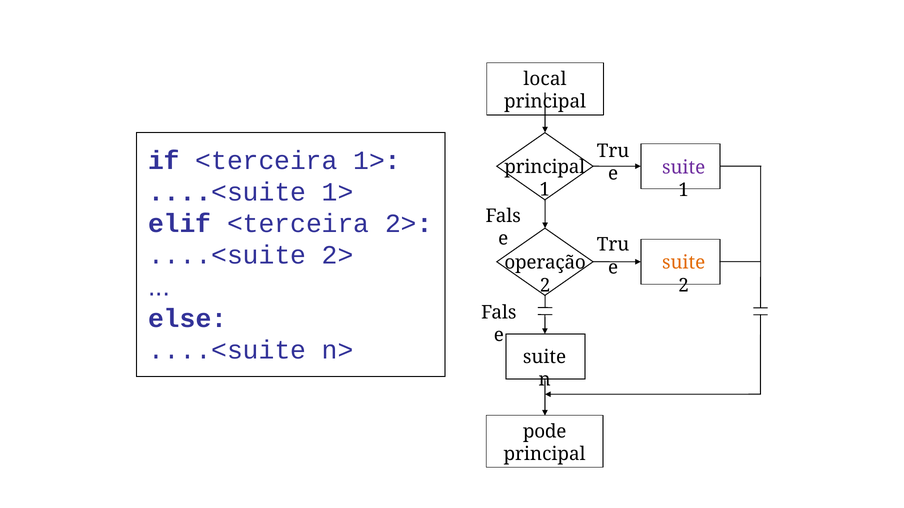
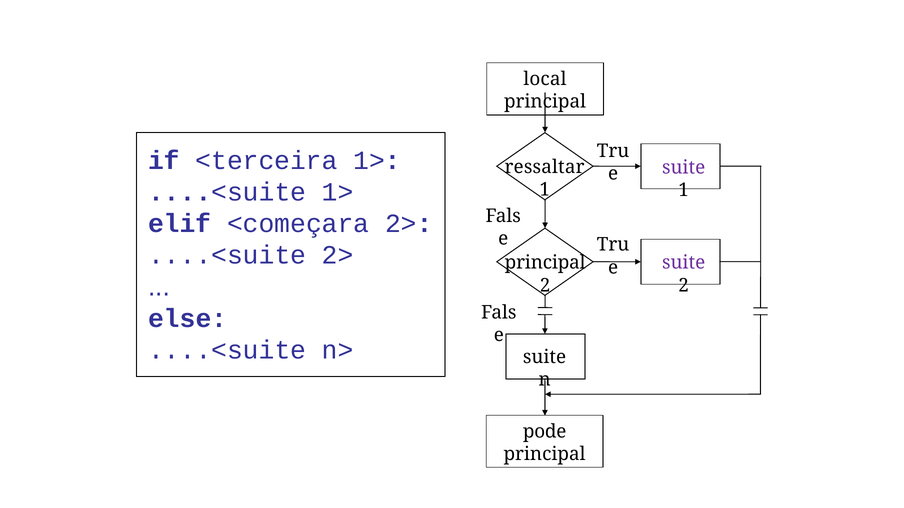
principal: principal -> ressaltar (545, 167)
elif <terceira: <terceira -> <começara (298, 224)
operação: operação -> principal (545, 263)
suite colour: orange -> purple (684, 263)
